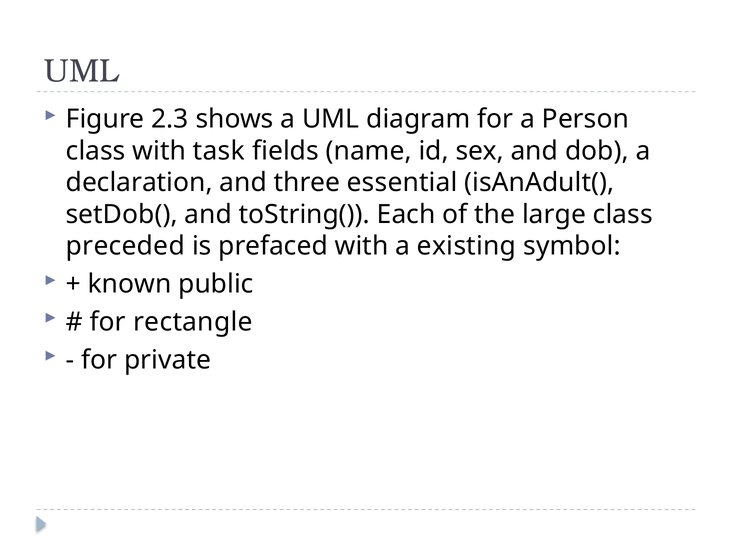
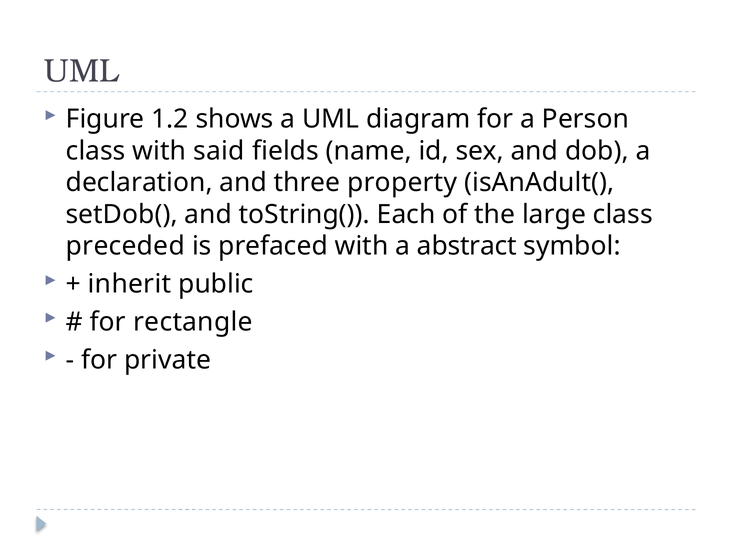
2.3: 2.3 -> 1.2 (170, 119)
task: task -> said (219, 151)
essential: essential -> property (402, 183)
existing: existing -> abstract (467, 246)
known: known -> inherit (129, 284)
